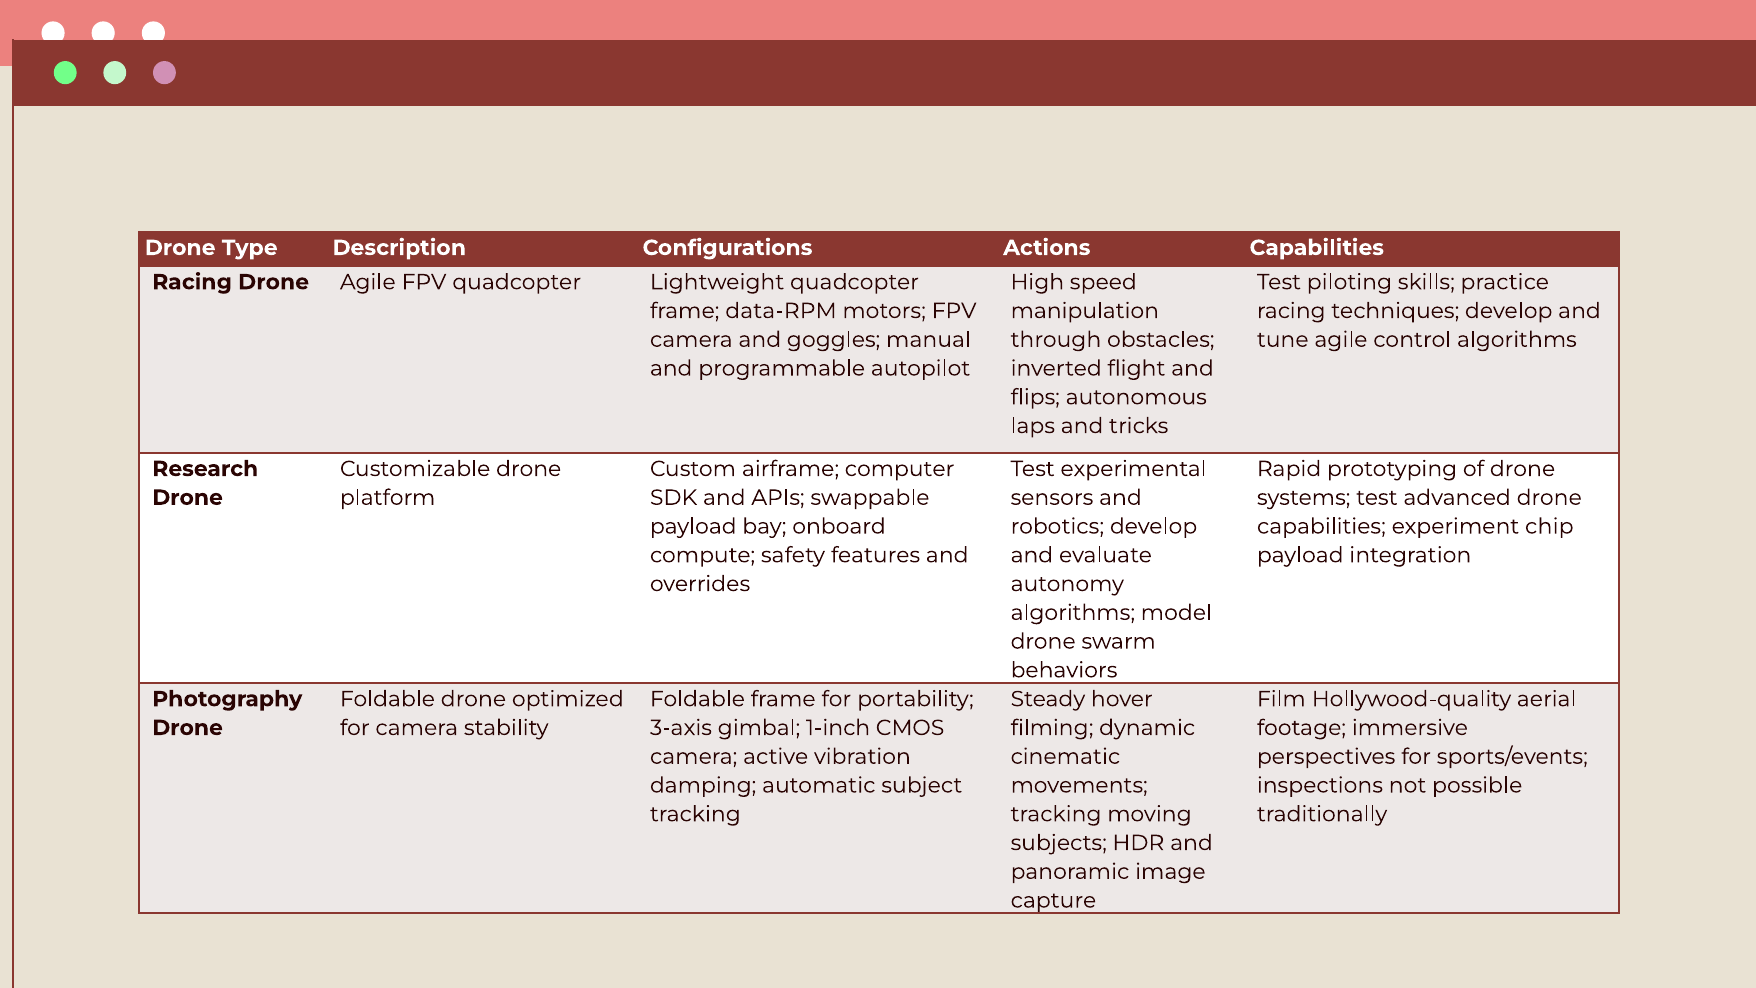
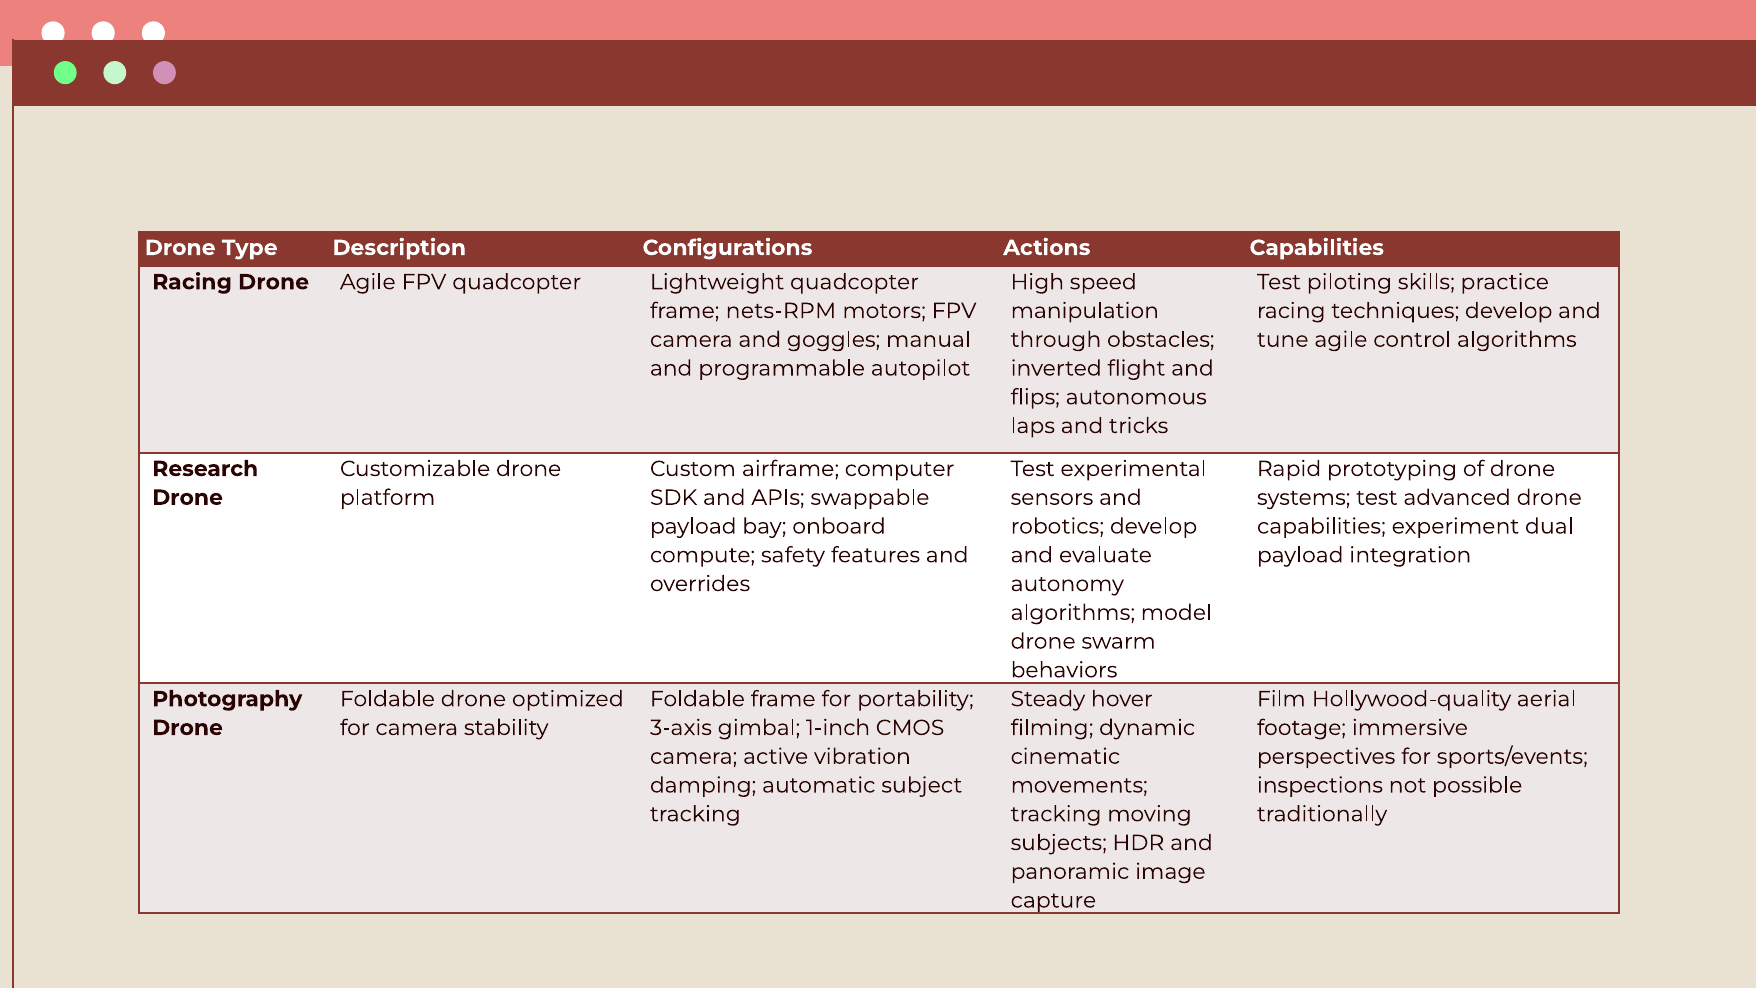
data-RPM: data-RPM -> nets-RPM (781, 311)
chip: chip -> dual (1549, 526)
